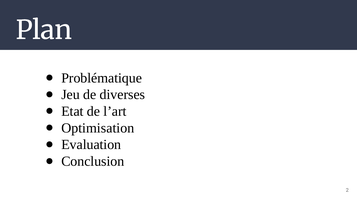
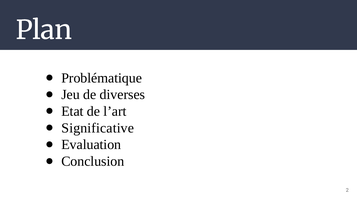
Optimisation: Optimisation -> Significative (98, 128)
